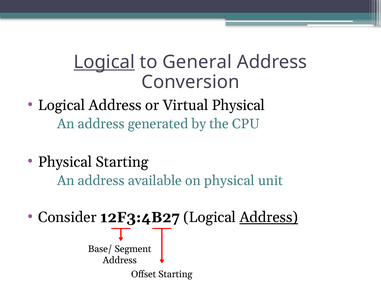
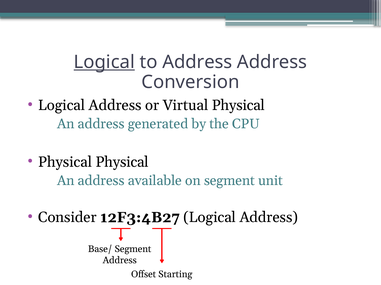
to General: General -> Address (197, 62)
Physical Starting: Starting -> Physical (122, 162)
on physical: physical -> segment (229, 181)
Address underline: present -> none (269, 218)
